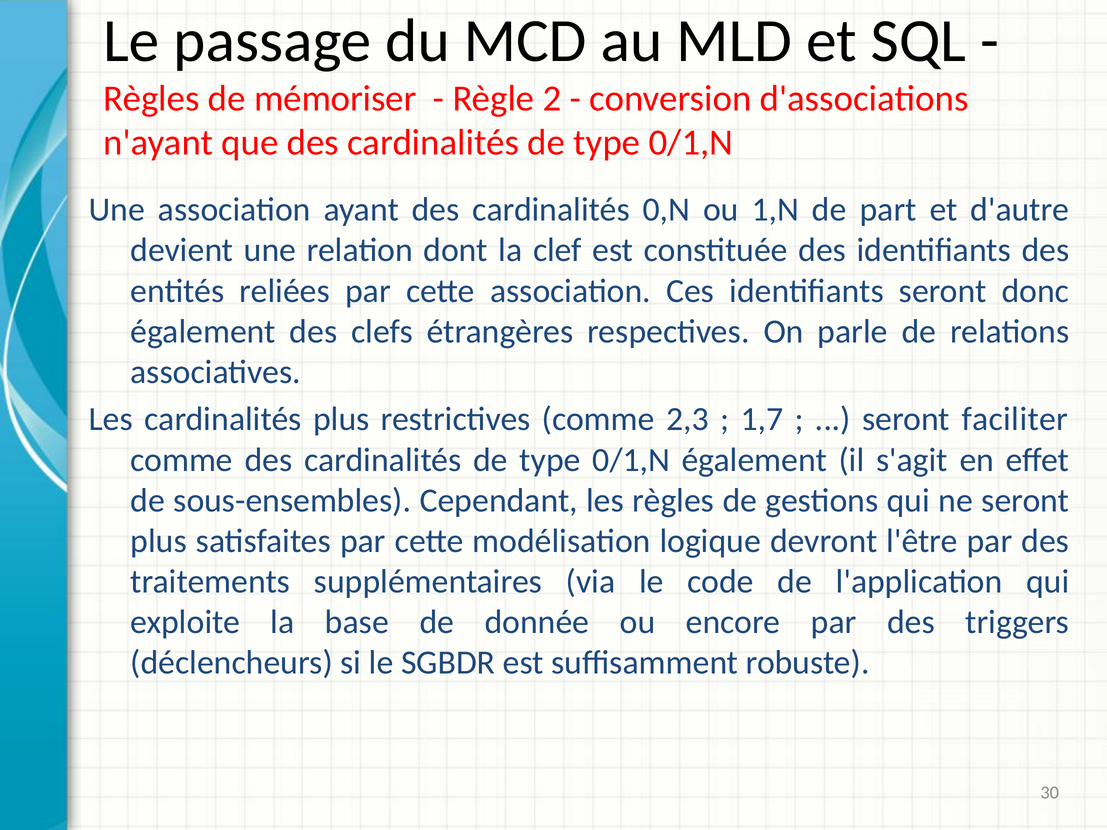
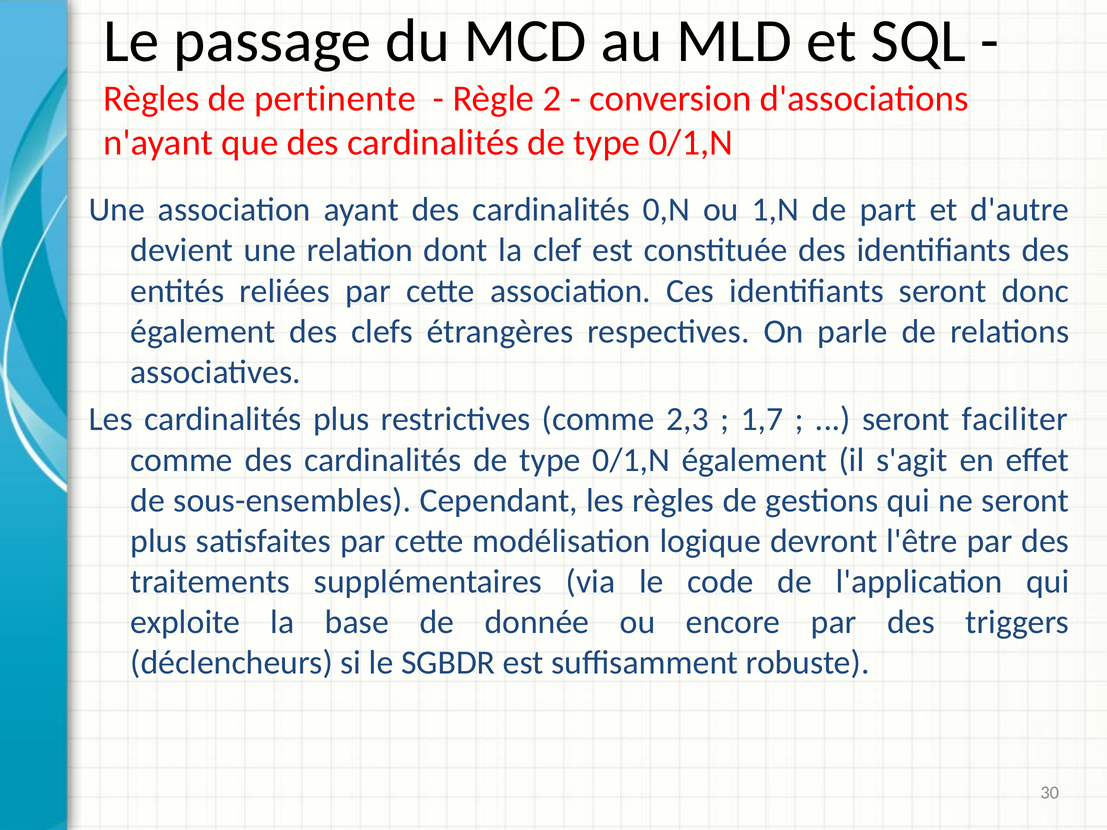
mémoriser: mémoriser -> pertinente (335, 98)
